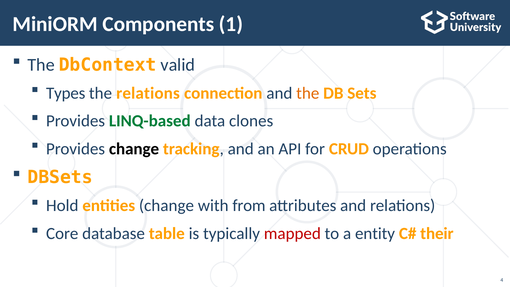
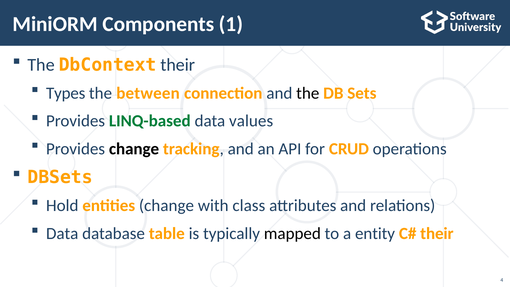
DbContext valid: valid -> their (178, 65)
the relations: relations -> between (148, 93)
the colour: orange -> black (308, 93)
clones: clones -> values (251, 121)
from: from -> class (249, 206)
Core: Core -> Data (62, 233)
mapped colour: red -> black (292, 233)
